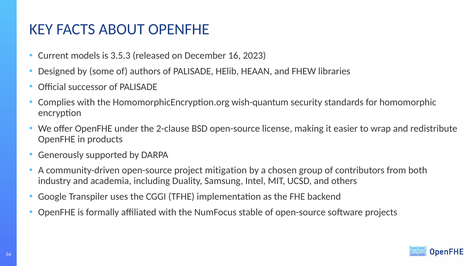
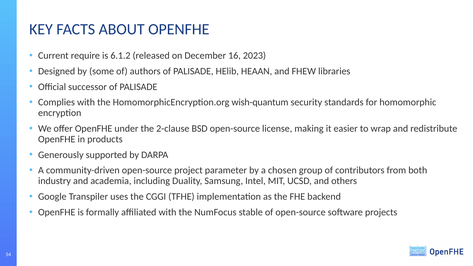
models: models -> require (85, 56)
3.5.3: 3.5.3 -> 6.1.2 (120, 56)
mitigation: mitigation -> parameter (226, 170)
